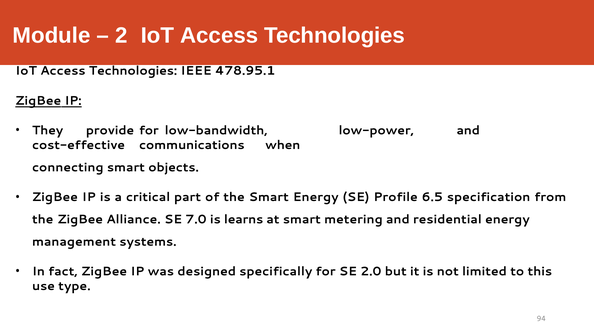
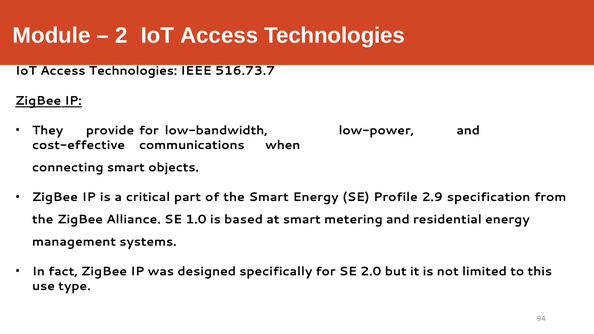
478.95.1: 478.95.1 -> 516.73.7 (245, 71)
6.5: 6.5 -> 2.9 (432, 197)
7.0: 7.0 -> 1.0 (196, 219)
learns: learns -> based (244, 219)
